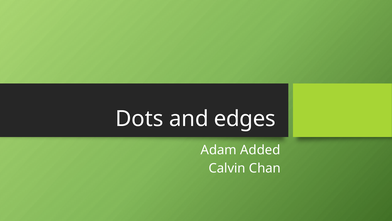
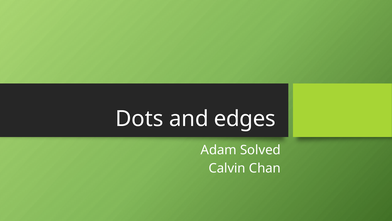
Added: Added -> Solved (260, 150)
